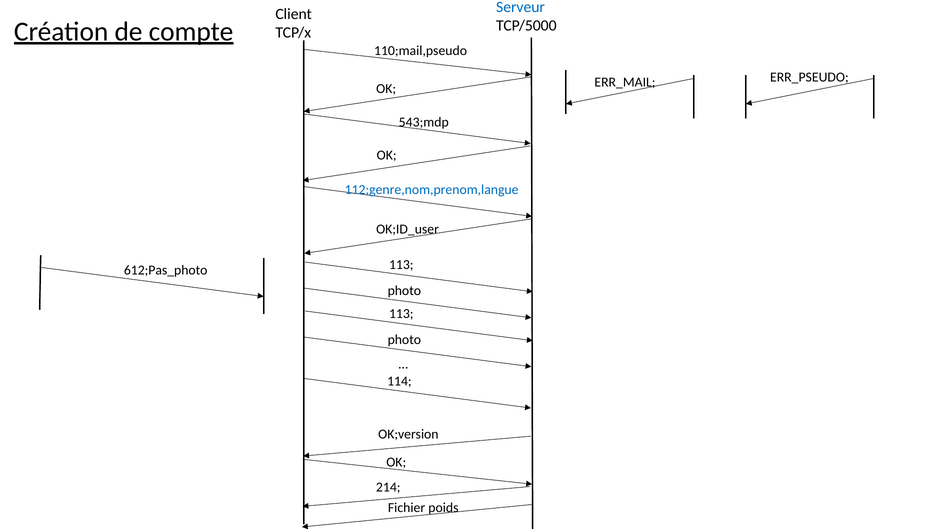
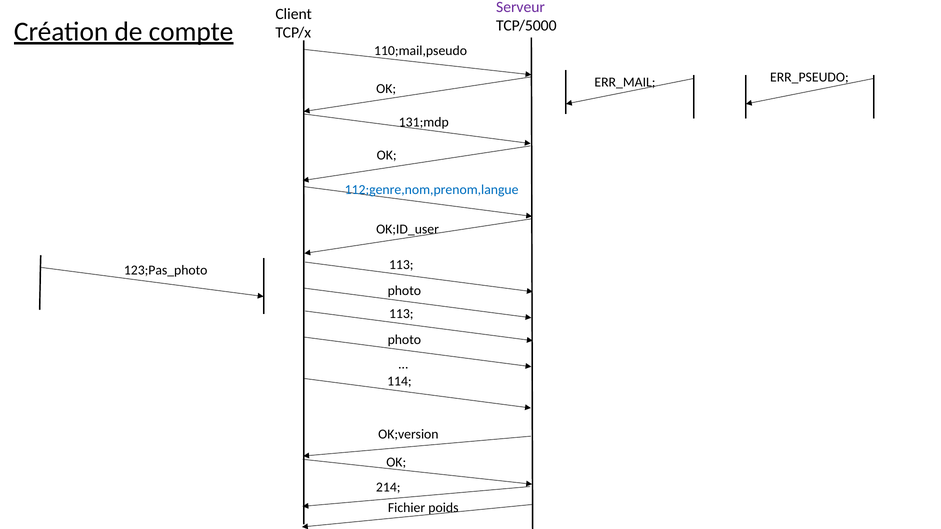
Serveur colour: blue -> purple (521, 7)
543;mdp: 543;mdp -> 131;mdp (424, 122)
612;Pas_photo: 612;Pas_photo -> 123;Pas_photo (166, 270)
